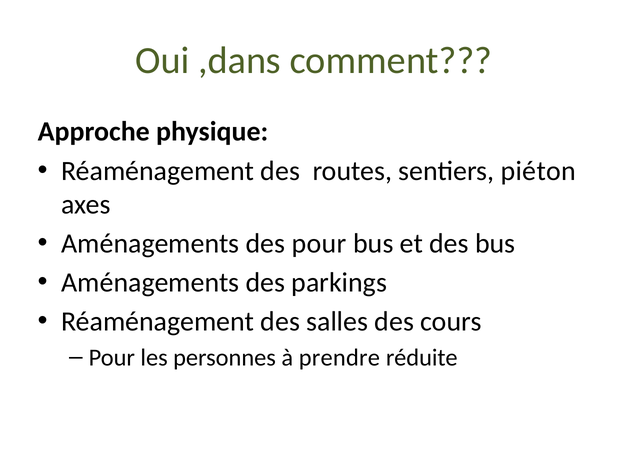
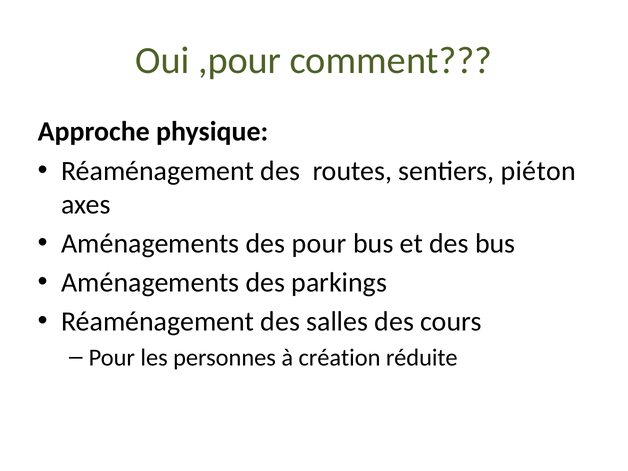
,dans: ,dans -> ,pour (240, 61)
prendre: prendre -> création (340, 358)
